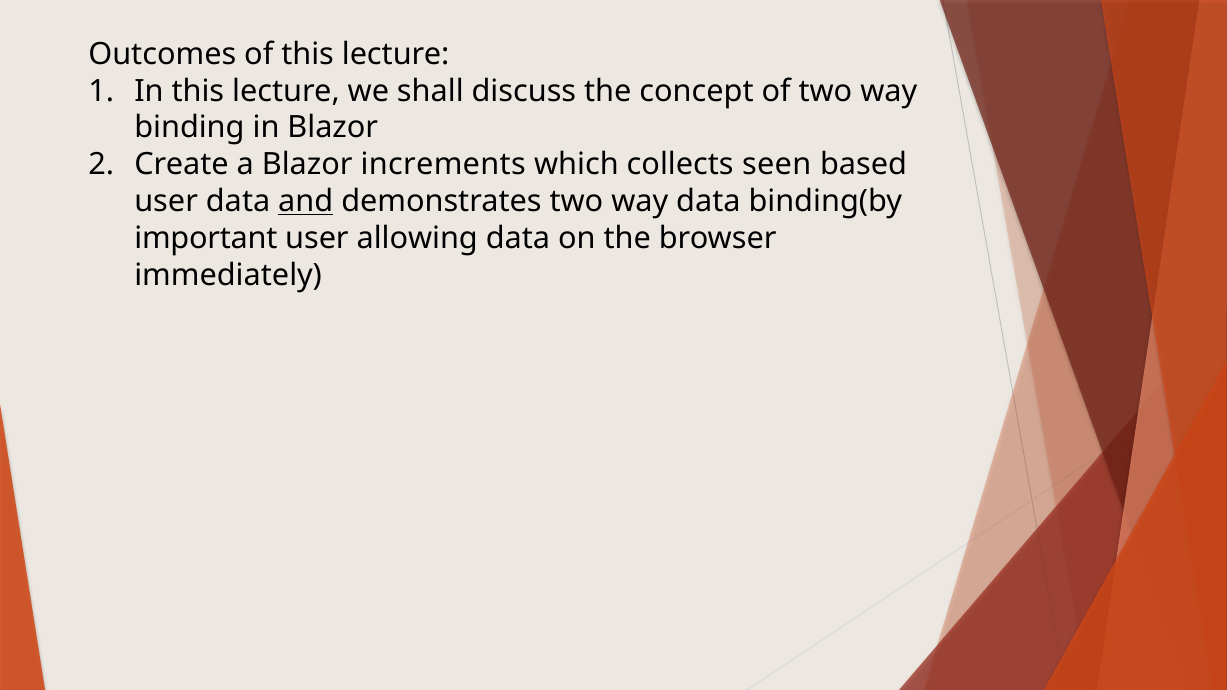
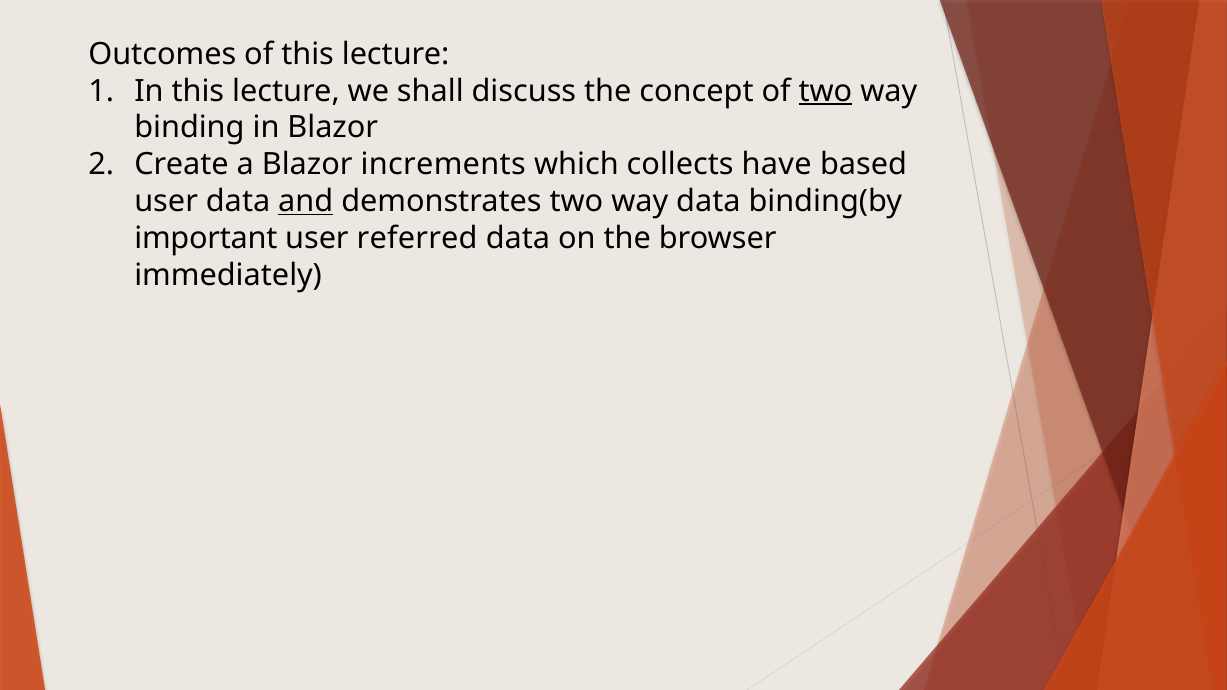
two underline: none -> present (825, 91)
seen: seen -> have (777, 165)
allowing: allowing -> referred (417, 238)
